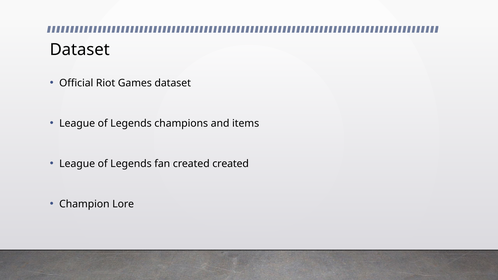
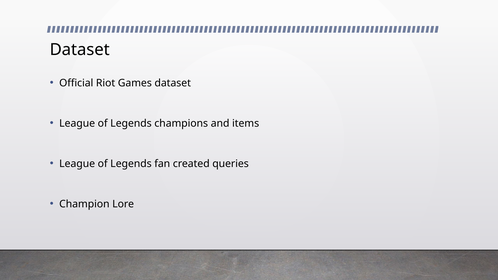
created created: created -> queries (231, 164)
